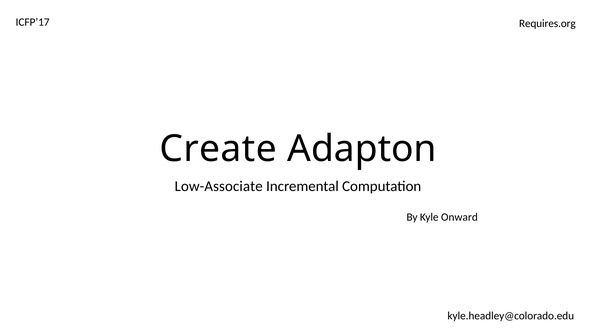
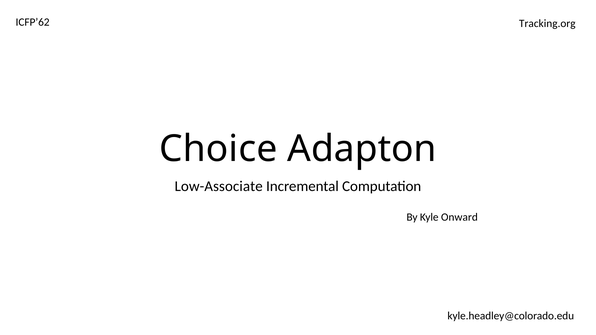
ICFP’17: ICFP’17 -> ICFP’62 (33, 22)
Requires.org: Requires.org -> Tracking.org (547, 24)
Create: Create -> Choice (218, 149)
